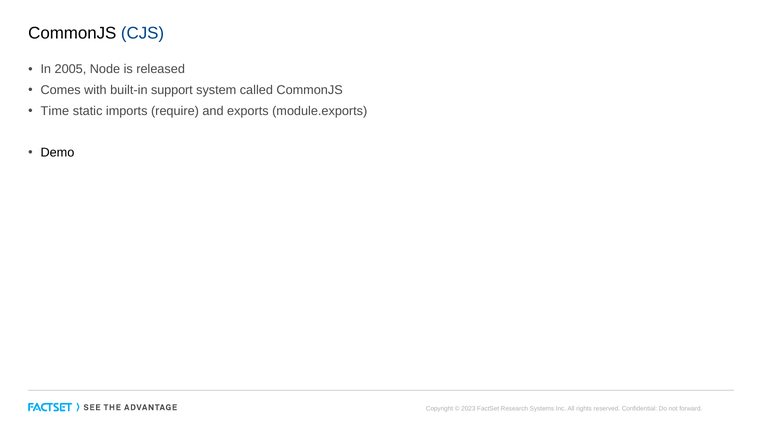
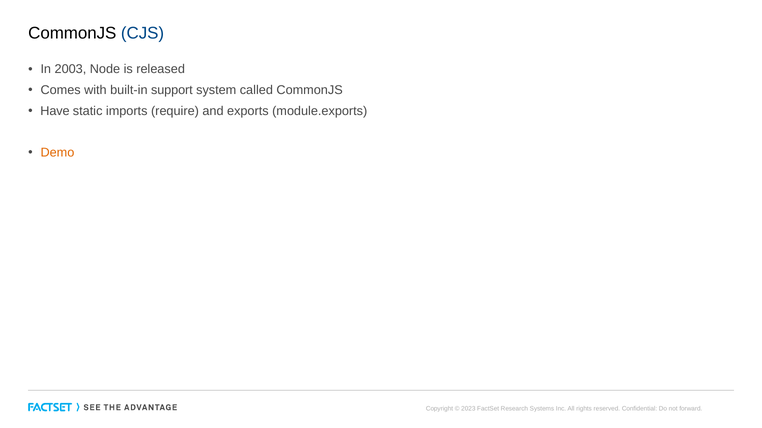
2005: 2005 -> 2003 (70, 69)
Time: Time -> Have (55, 111)
Demo colour: black -> orange (57, 153)
